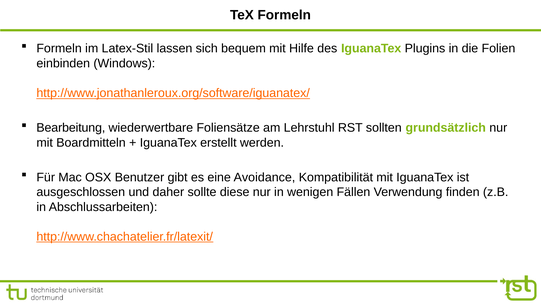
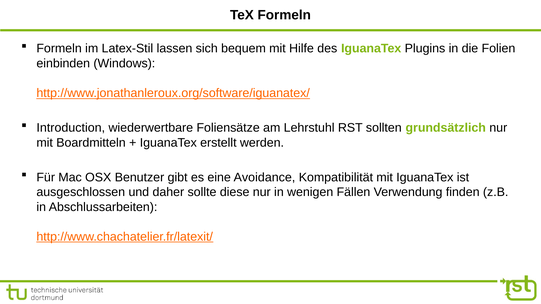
Bearbeitung: Bearbeitung -> Introduction (71, 128)
